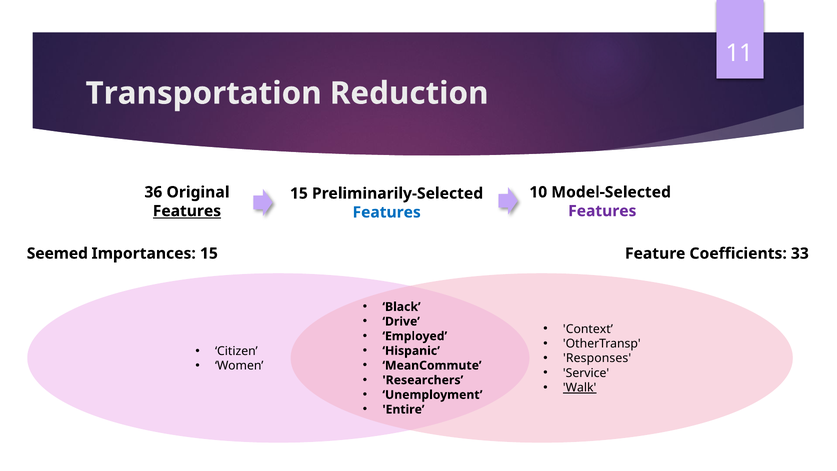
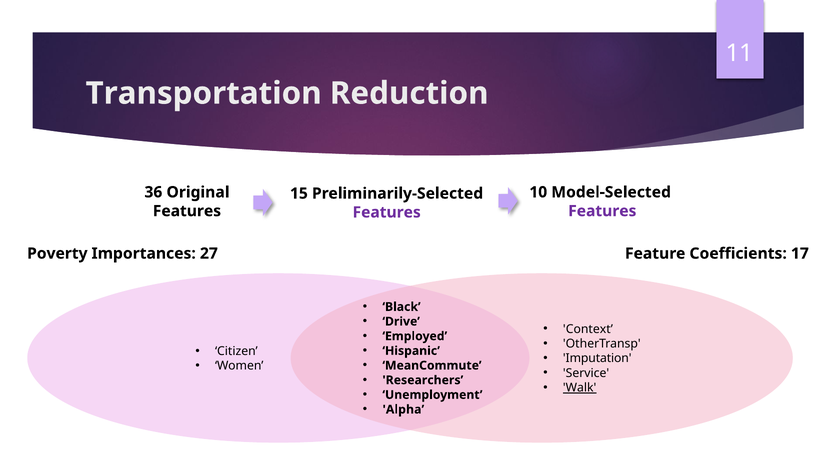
Features underline: present -> none (187, 211)
Features colour: blue -> purple (387, 212)
Seemed: Seemed -> Poverty (57, 253)
Importances 15: 15 -> 27 (209, 253)
33: 33 -> 17 (800, 253)
Responses: Responses -> Imputation (597, 358)
Entire: Entire -> Alpha (403, 409)
